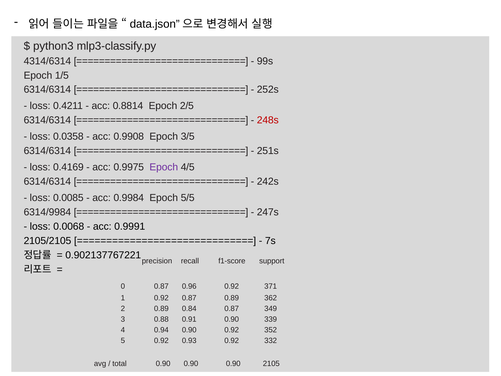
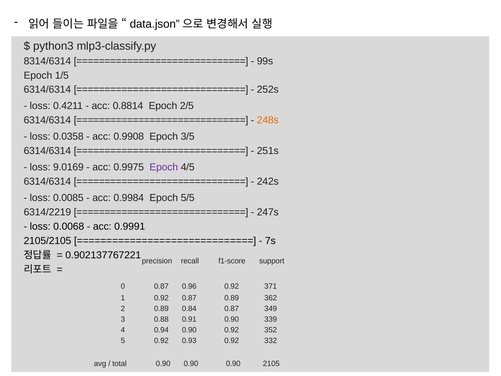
4314/6314: 4314/6314 -> 8314/6314 (47, 61)
248s colour: red -> orange (268, 120)
0.4169: 0.4169 -> 9.0169 (68, 167)
6314/9984: 6314/9984 -> 6314/2219 (47, 212)
